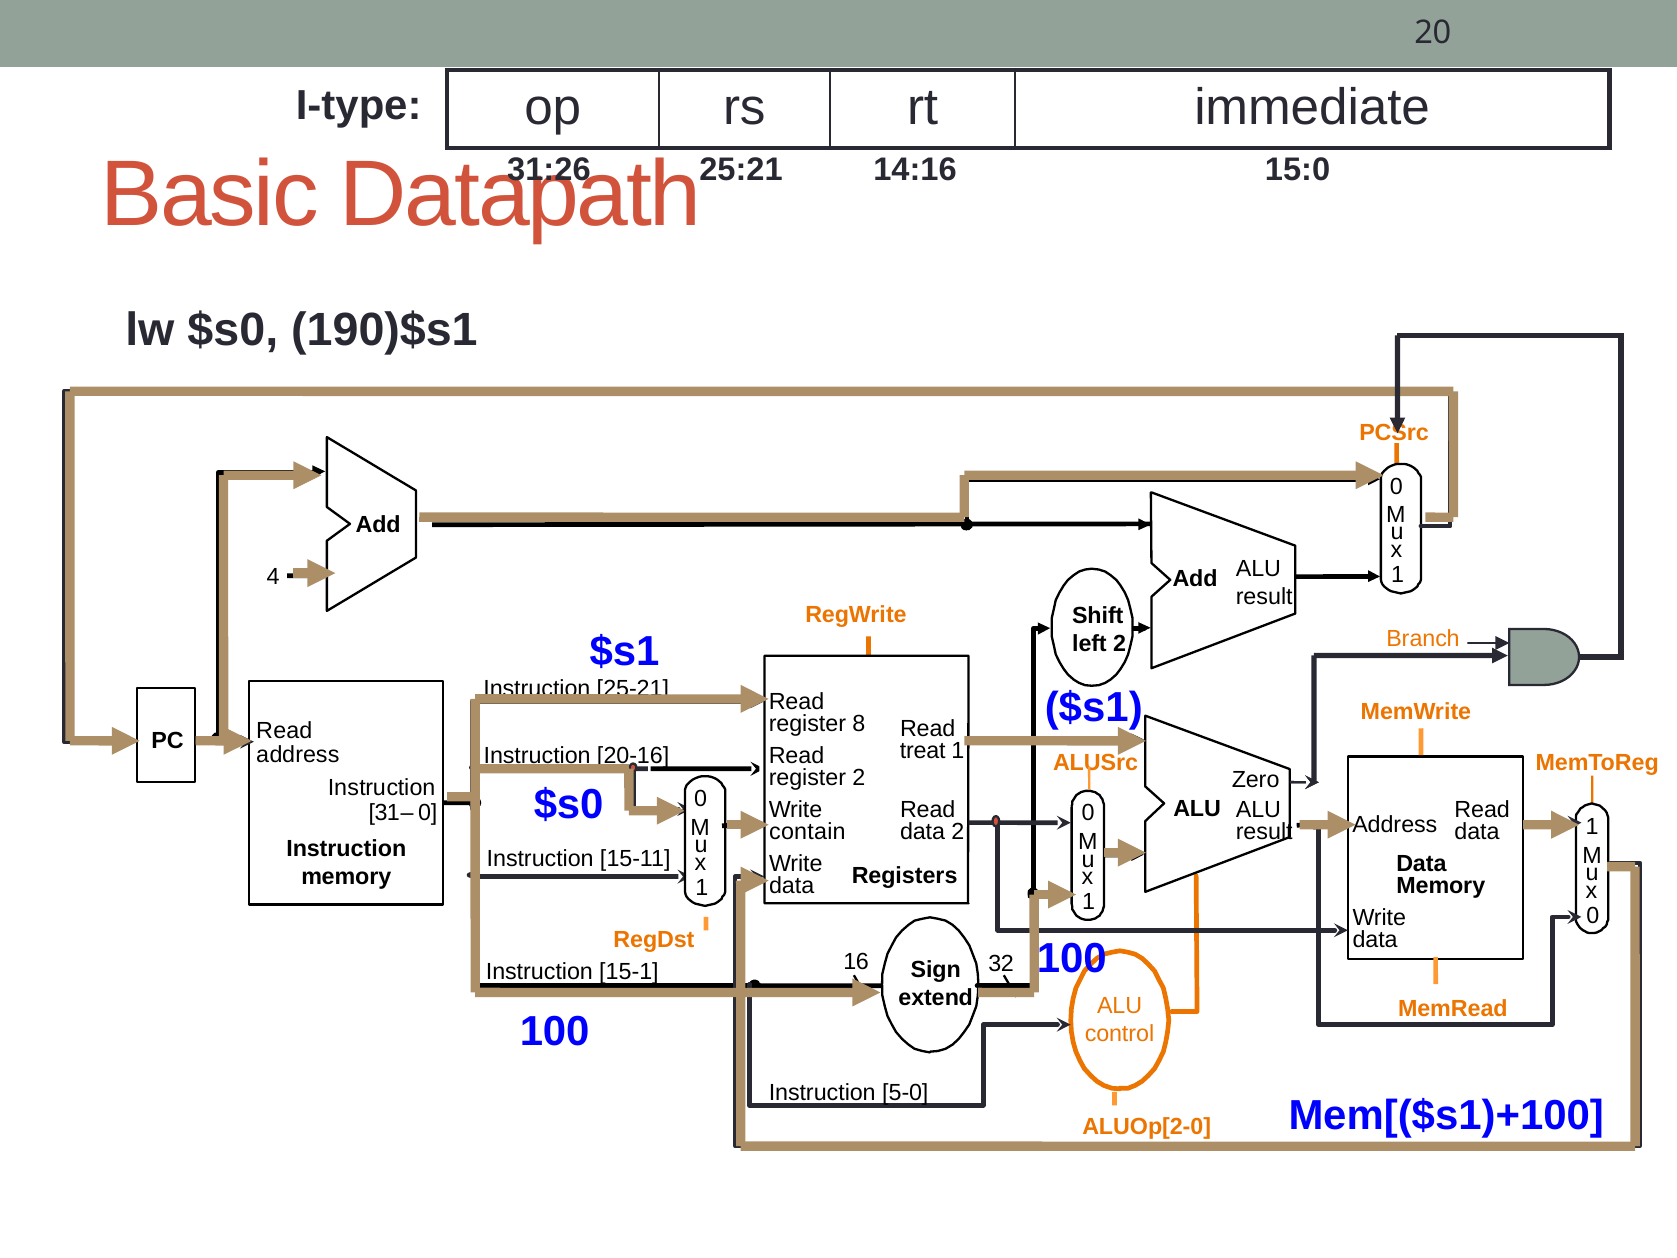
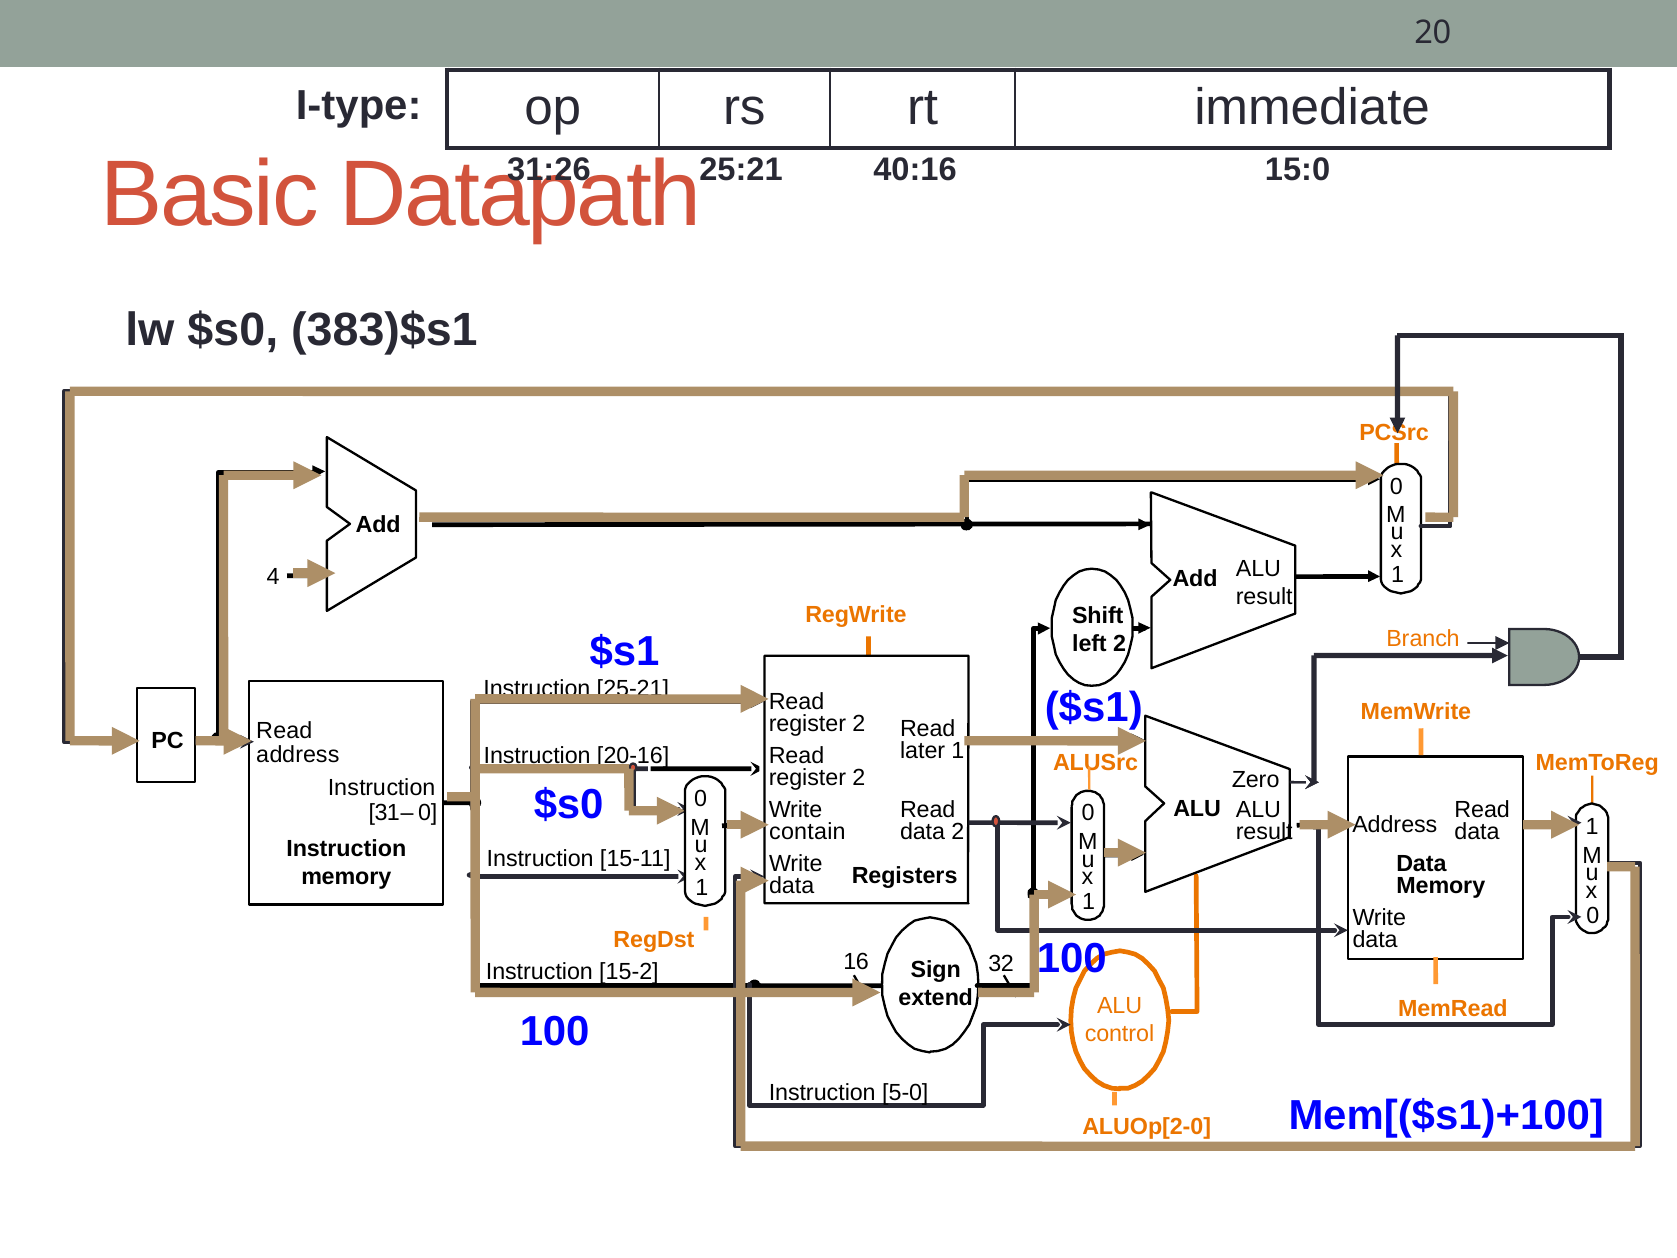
14:16: 14:16 -> 40:16 (915, 170)
190)$s1: 190)$s1 -> 383)$s1 (384, 330)
8: 8 -> 2 (859, 724)
treat: treat -> later (923, 751)
15-1: 15-1 -> 15-2 (629, 971)
